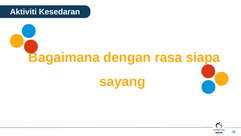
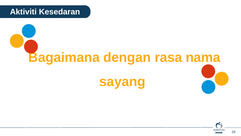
siapa: siapa -> nama (203, 57)
